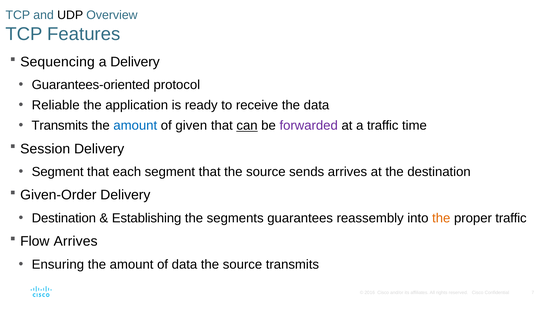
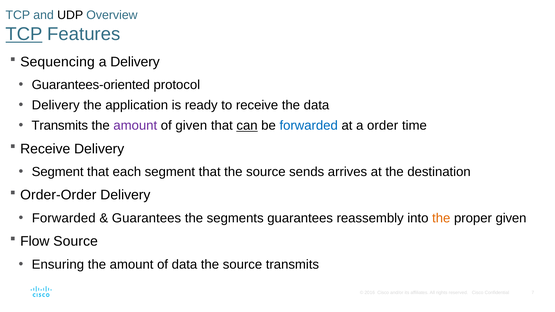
TCP underline: none -> present (24, 34)
Reliable: Reliable -> Delivery (56, 105)
amount colour: blue -> purple (135, 126)
forwarded colour: purple -> blue (309, 126)
a traffic: traffic -> order (383, 126)
Session: Session -> Receive (45, 149)
Given-Order: Given-Order -> Order-Order (58, 195)
Destination: Destination -> Forwarded (64, 218)
Establishing: Establishing -> Guarantees (147, 218)
proper traffic: traffic -> given (511, 218)
Flow Arrives: Arrives -> Source (76, 241)
